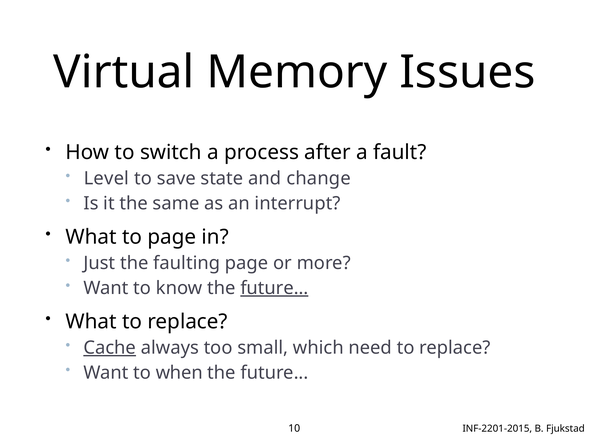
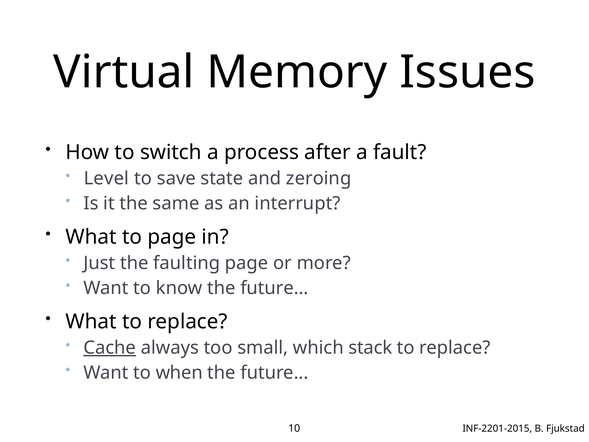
change: change -> zeroing (319, 178)
future… underline: present -> none (274, 288)
need: need -> stack (370, 347)
